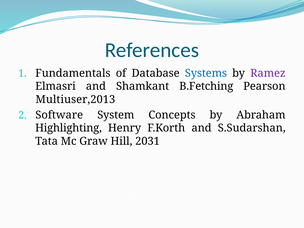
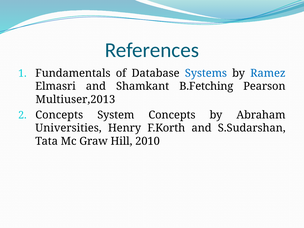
Ramez colour: purple -> blue (268, 73)
Software: Software -> Concepts (59, 115)
Highlighting: Highlighting -> Universities (68, 128)
2031: 2031 -> 2010 (148, 141)
